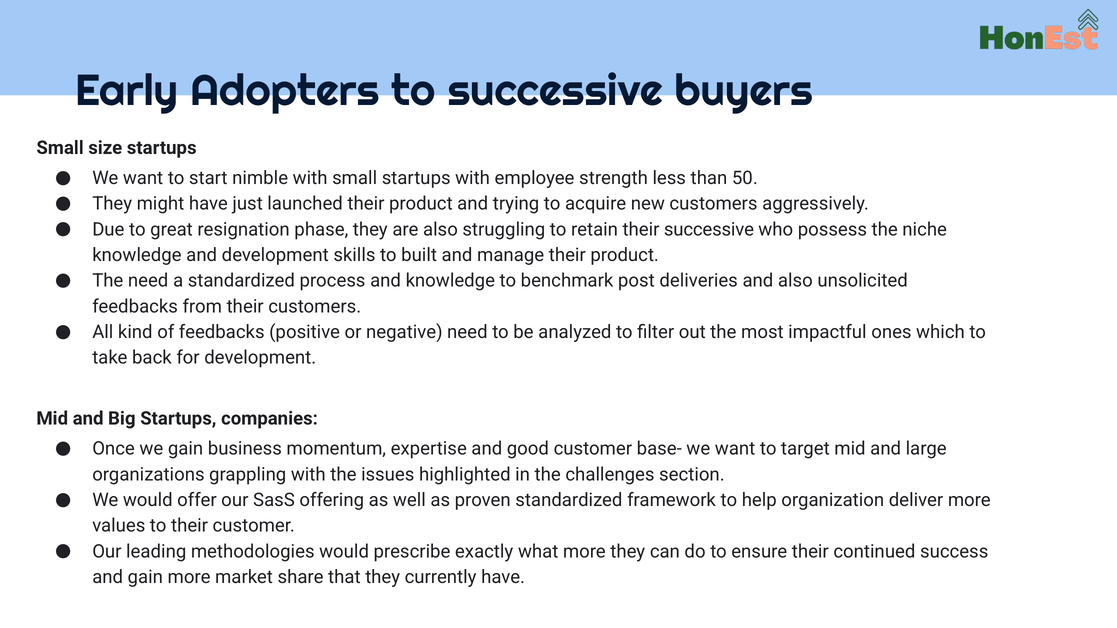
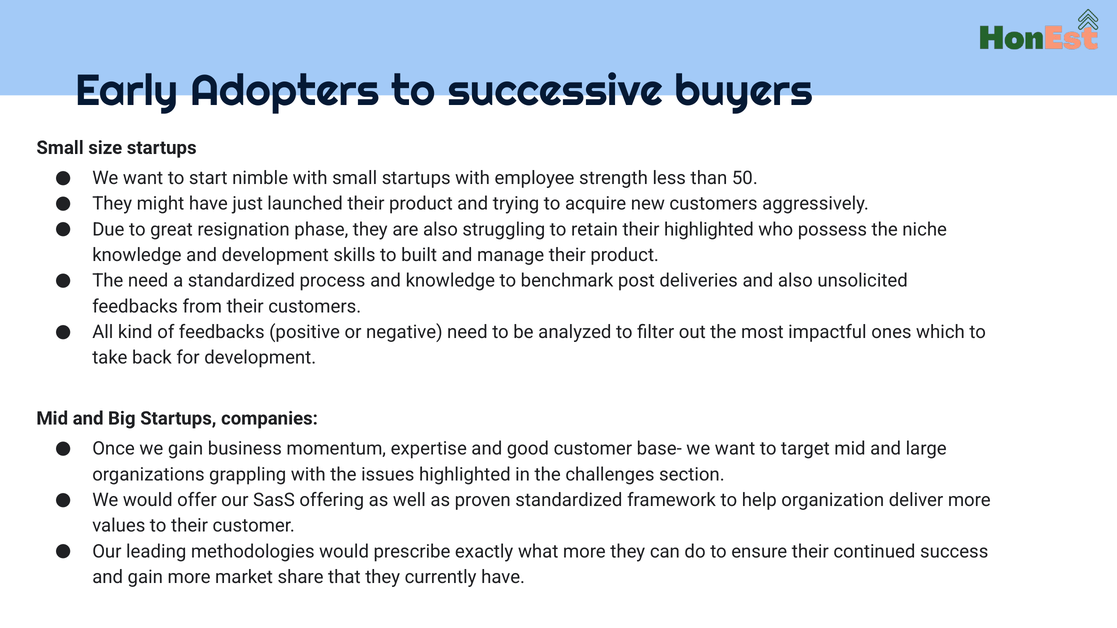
their successive: successive -> highlighted (709, 230)
